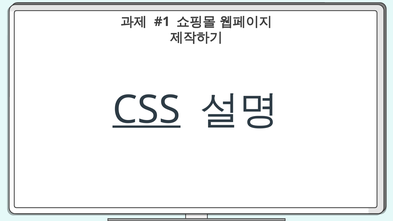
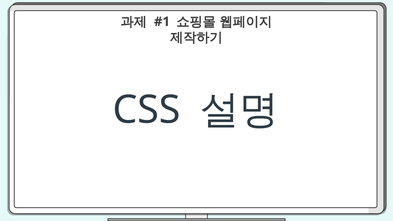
CSS underline: present -> none (146, 110)
